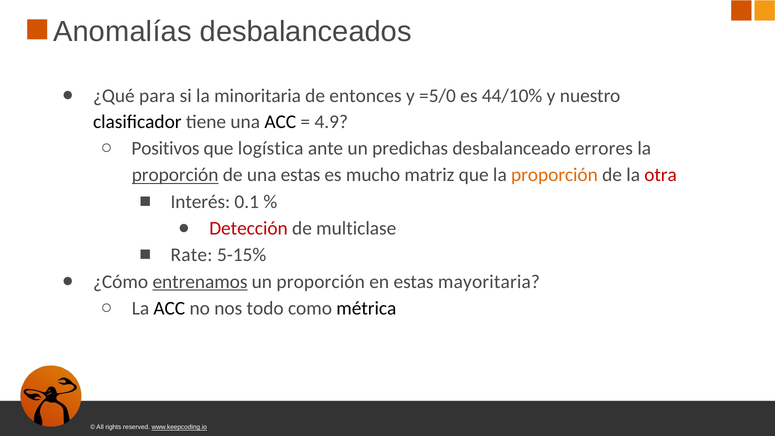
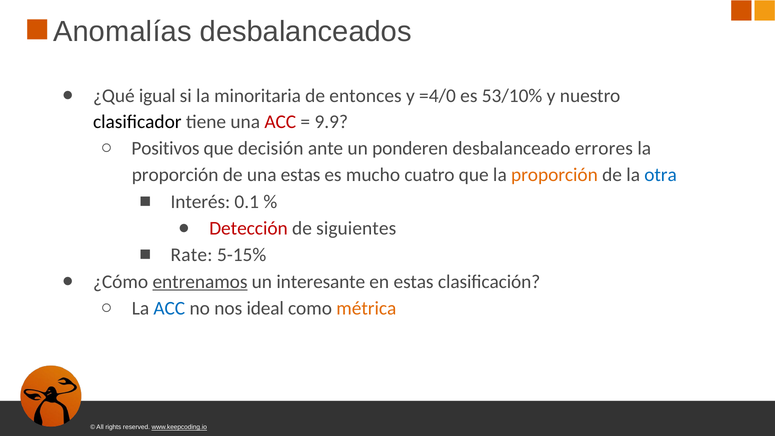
para: para -> igual (157, 96)
=5/0: =5/0 -> =4/0 (437, 96)
44/10%: 44/10% -> 53/10% (512, 96)
ACC colour: black -> red (280, 122)
4.9: 4.9 -> 9.9 (331, 122)
logística: logística -> decisión (271, 149)
predichas: predichas -> ponderen (410, 149)
proporción underline: present -> none (175, 175)
matriz: matriz -> cuatro (430, 175)
otra colour: red -> blue (661, 175)
multiclase: multiclase -> siguientes (356, 228)
un proporción: proporción -> interesante (321, 282)
mayoritaria: mayoritaria -> clasiﬁcación (489, 282)
ACC colour: black -> blue (169, 308)
todo: todo -> ideal (265, 308)
métrica colour: black -> orange (366, 308)
